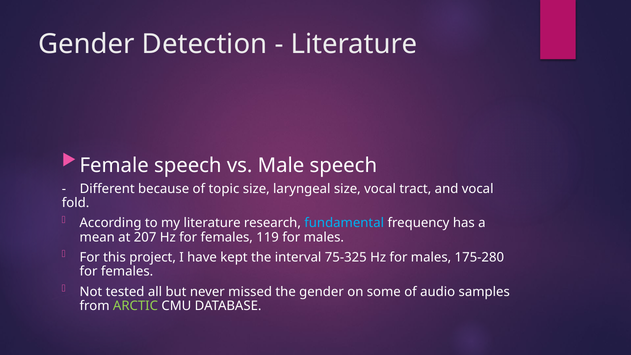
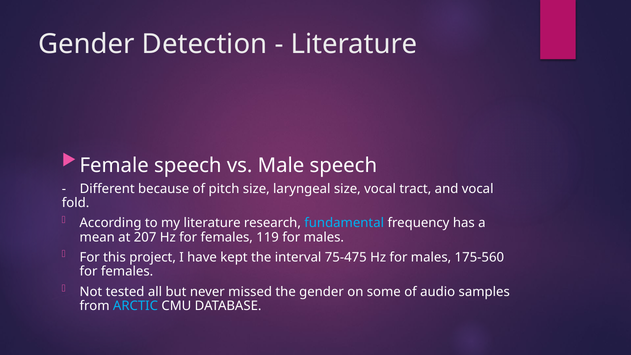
topic: topic -> pitch (224, 189)
75-325: 75-325 -> 75-475 (346, 257)
175-280: 175-280 -> 175-560 (479, 257)
ARCTIC colour: light green -> light blue (135, 306)
